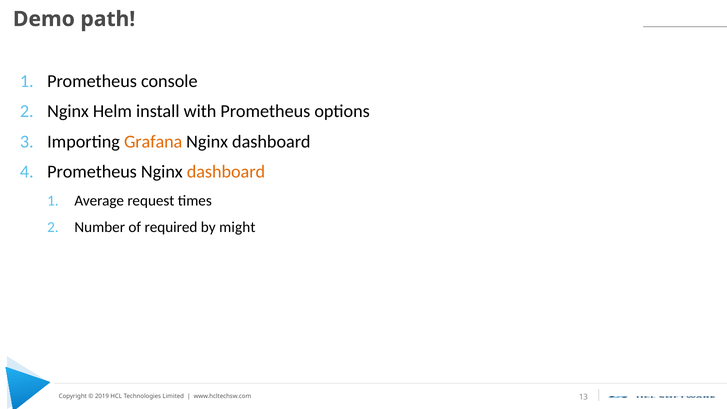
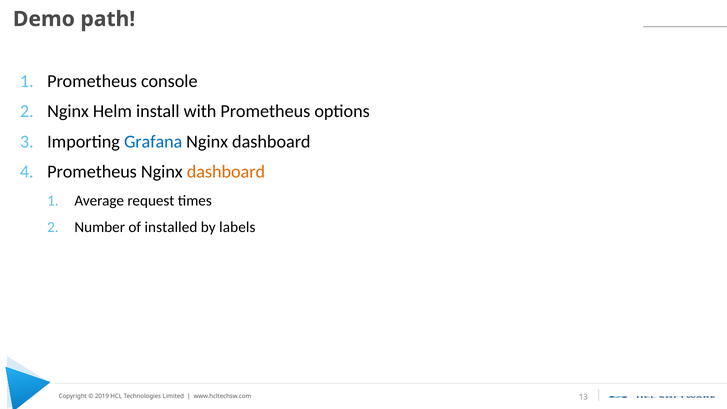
Grafana colour: orange -> blue (153, 142)
required: required -> installed (171, 227)
might: might -> labels (237, 227)
